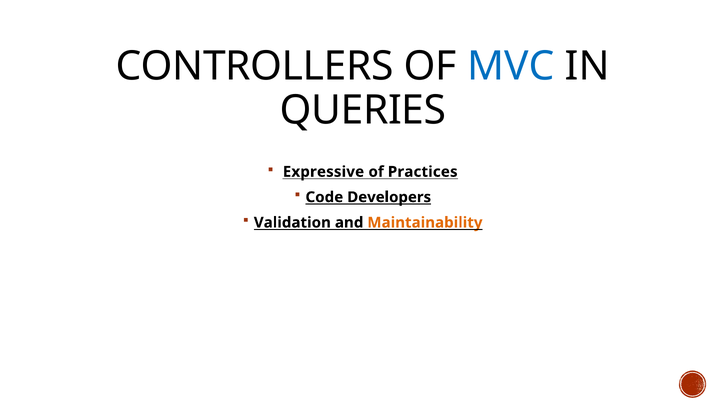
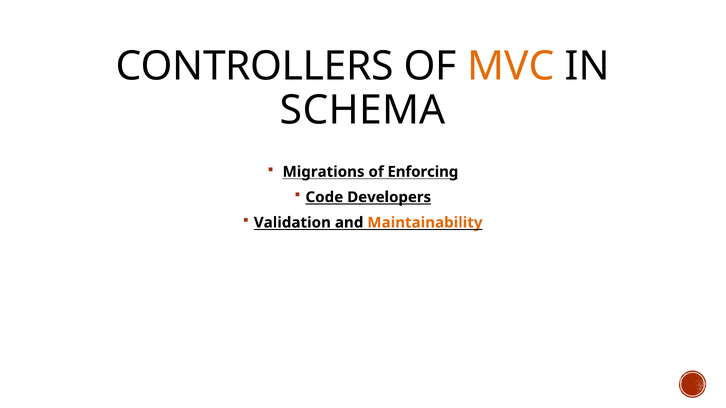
MVC colour: blue -> orange (511, 66)
QUERIES: QUERIES -> SCHEMA (363, 111)
Expressive: Expressive -> Migrations (324, 172)
Practices: Practices -> Enforcing (423, 172)
